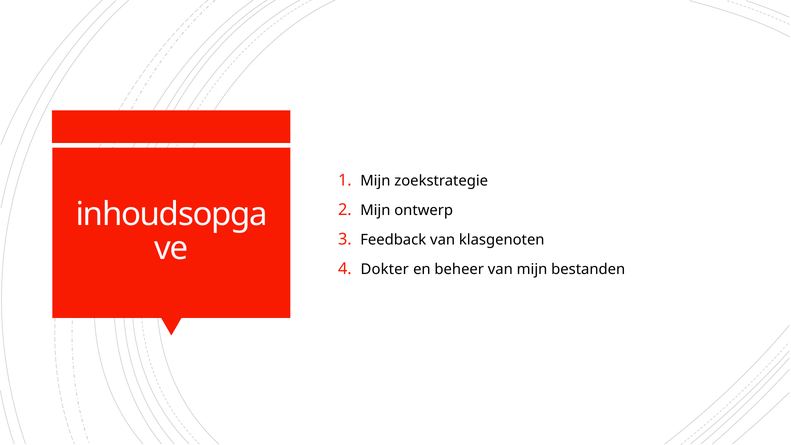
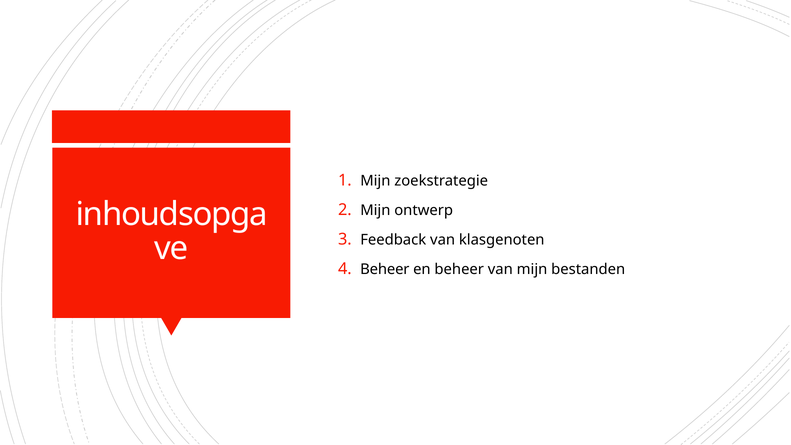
Dokter: Dokter -> Beheer (385, 270)
